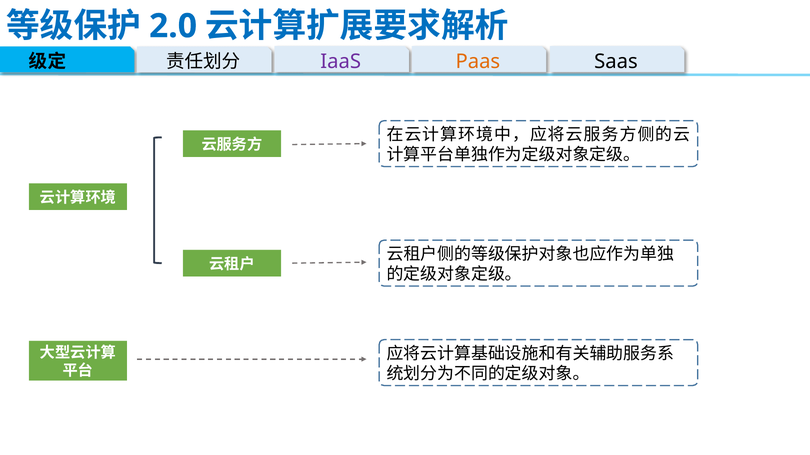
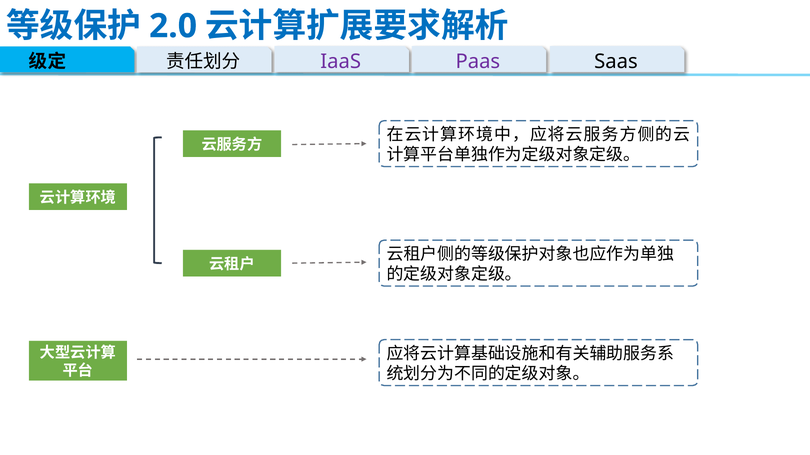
Paas colour: orange -> purple (478, 62)
